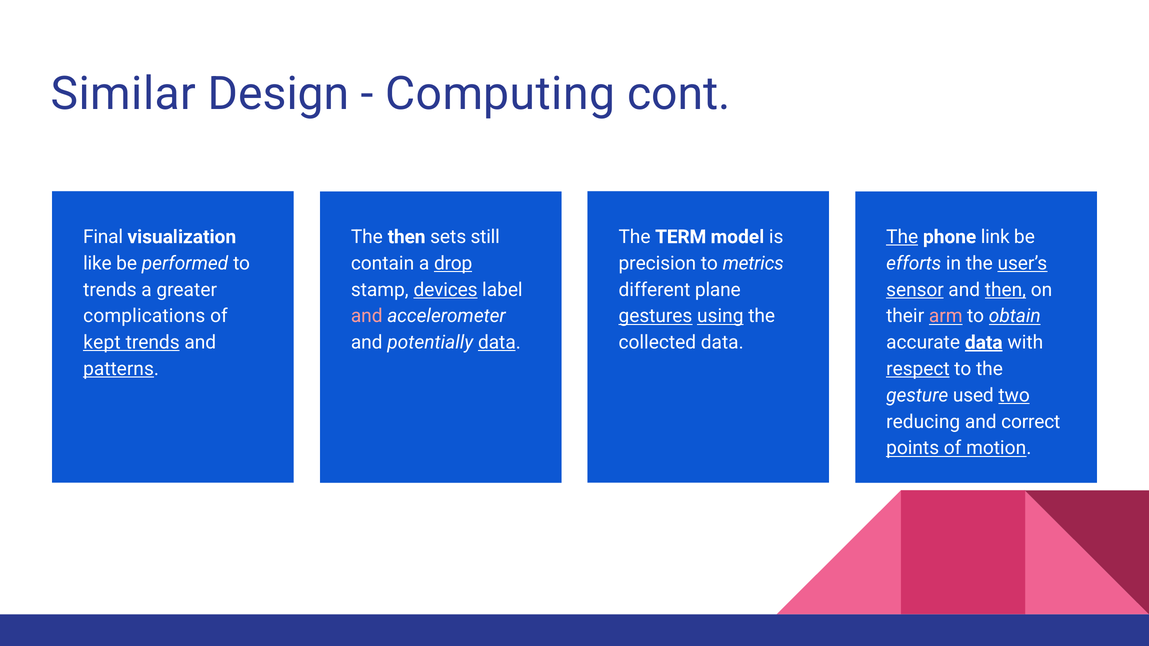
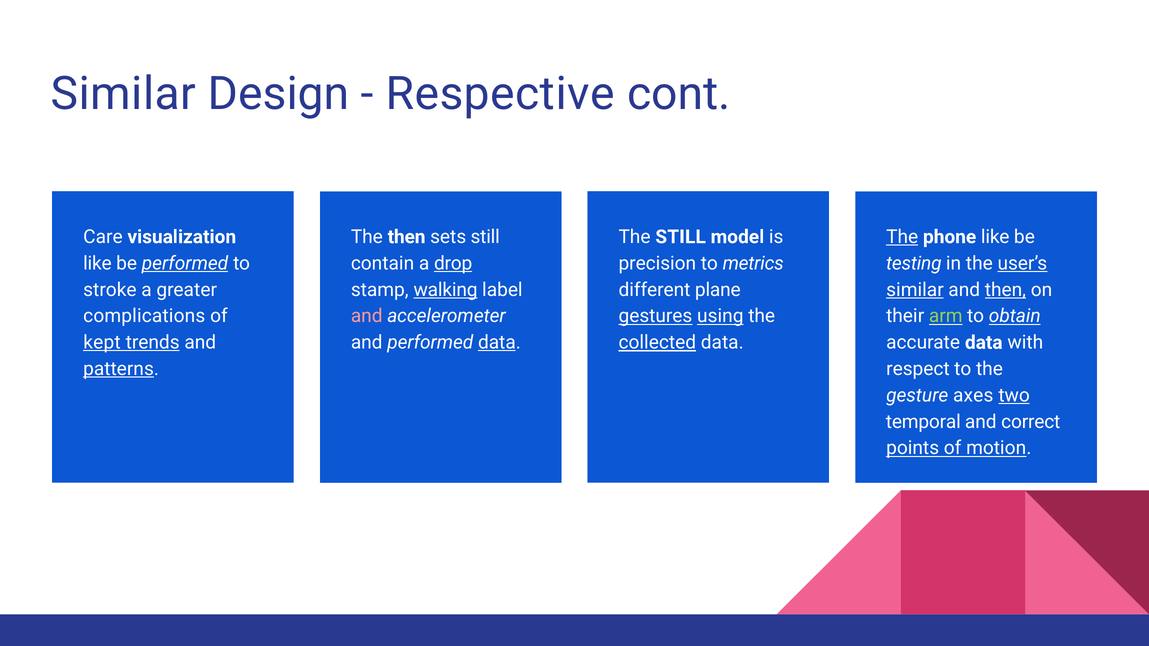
Computing: Computing -> Respective (500, 94)
Final: Final -> Care (103, 237)
The TERM: TERM -> STILL (681, 237)
phone link: link -> like (995, 237)
performed underline: none -> present (185, 263)
efforts: efforts -> testing (914, 263)
trends: trends -> stroke (110, 290)
devices: devices -> walking (446, 290)
sensor: sensor -> similar (915, 290)
arm colour: pink -> light green (946, 316)
and potentially: potentially -> performed (430, 343)
collected underline: none -> present (657, 343)
data underline: present -> none (984, 343)
respect underline: present -> none (918, 369)
used: used -> axes (973, 396)
reducing: reducing -> temporal (923, 422)
